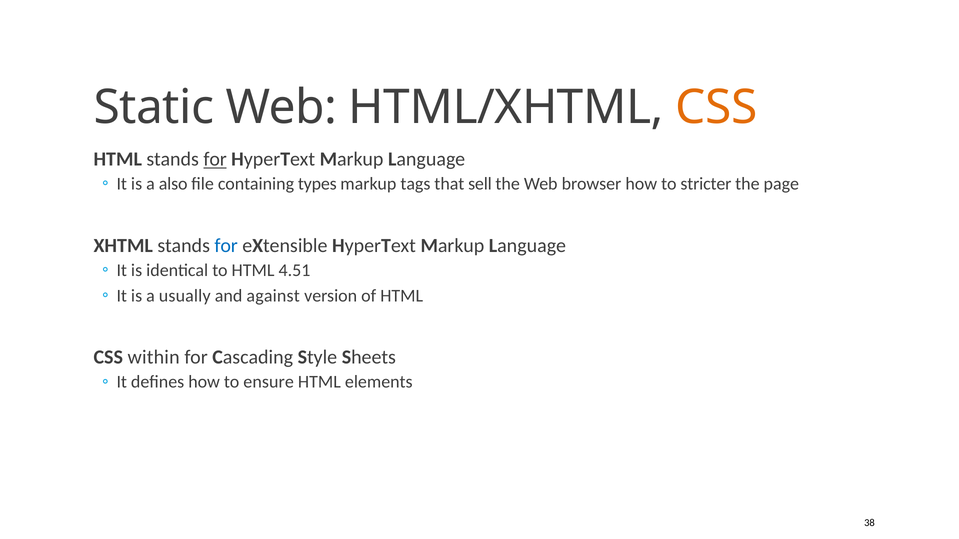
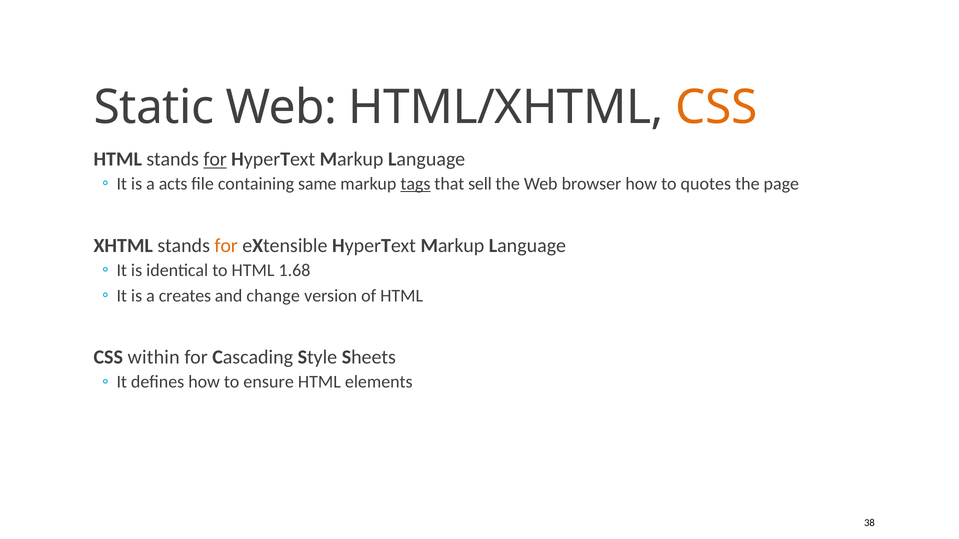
also: also -> acts (173, 184)
types: types -> same (317, 184)
tags underline: none -> present (415, 184)
stricter: stricter -> quotes (706, 184)
for colour: blue -> orange (226, 246)
4.51: 4.51 -> 1.68 (294, 270)
usually: usually -> creates (185, 296)
against: against -> change (273, 296)
